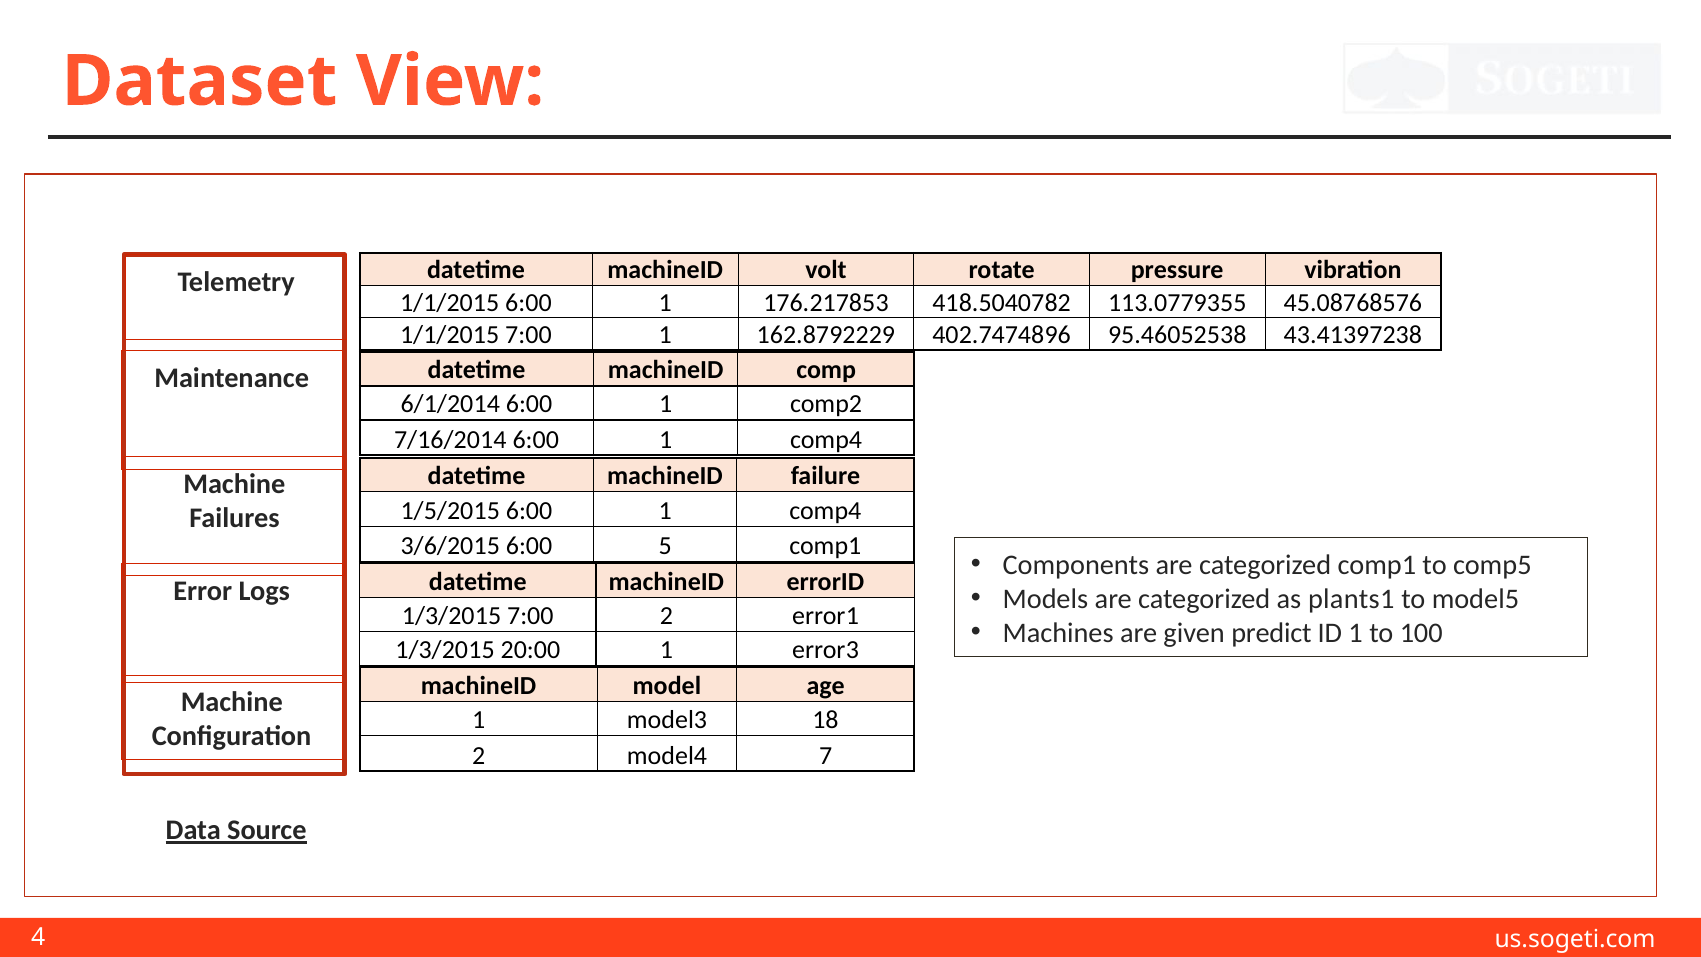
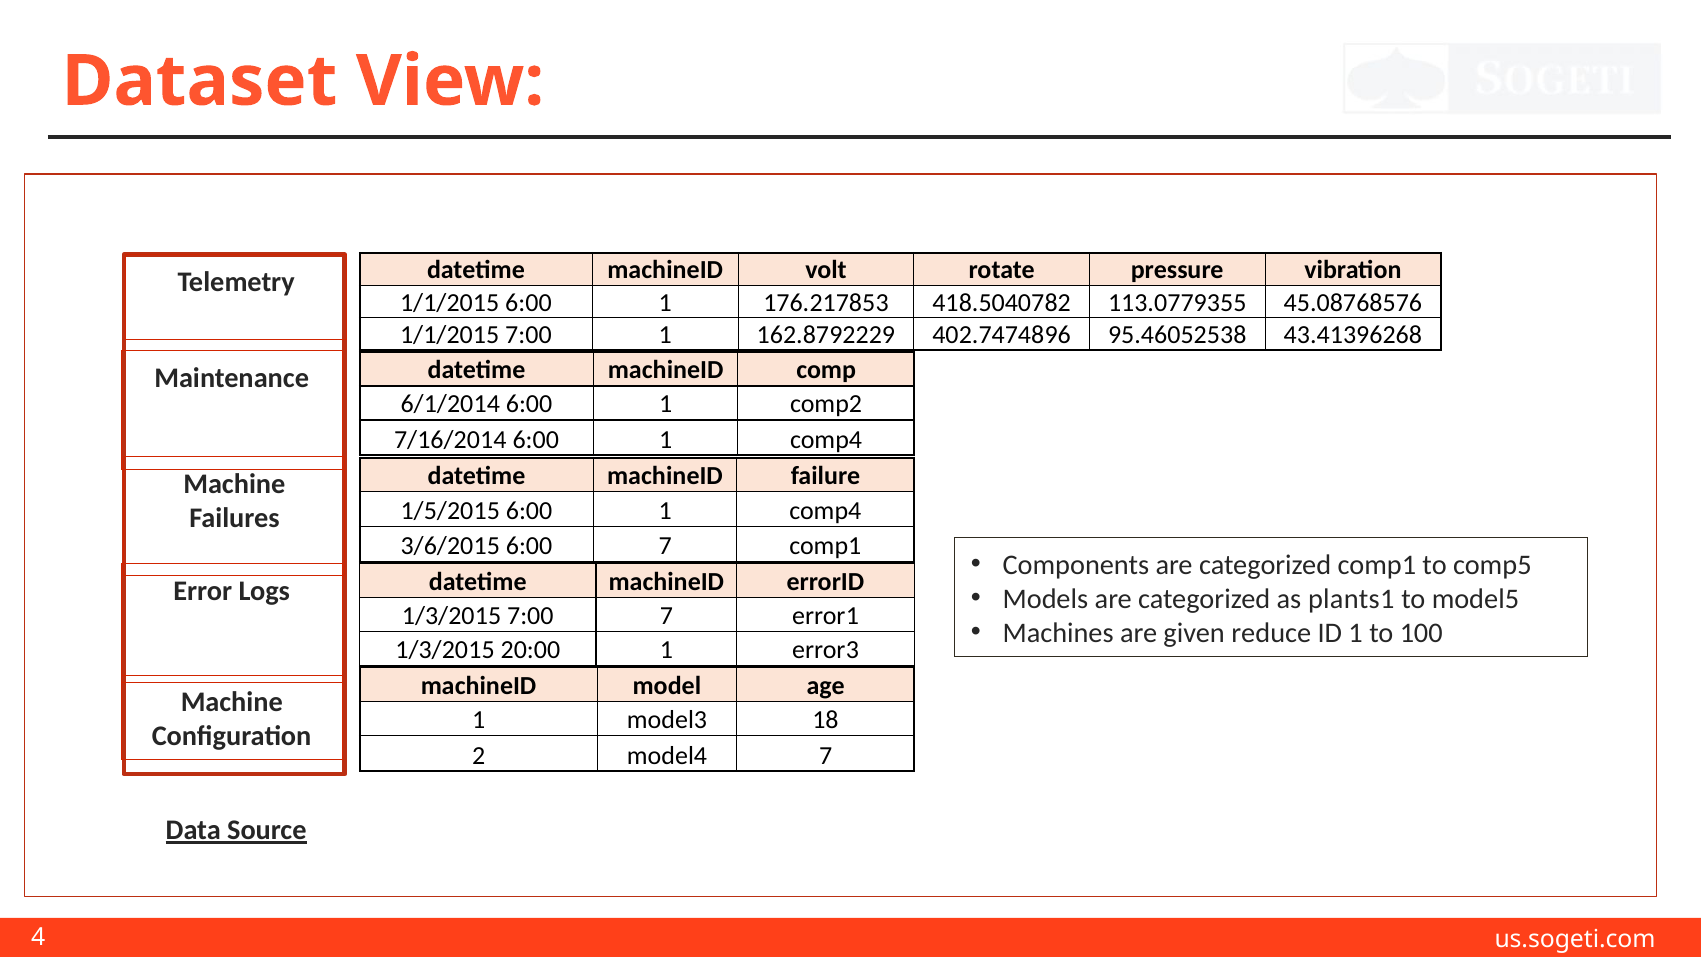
43.41397238: 43.41397238 -> 43.41396268 (1353, 335)
6:00 5: 5 -> 7 (665, 546)
7:00 2: 2 -> 7 (666, 616)
predict: predict -> reduce (1271, 633)
